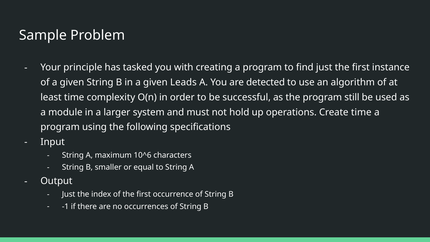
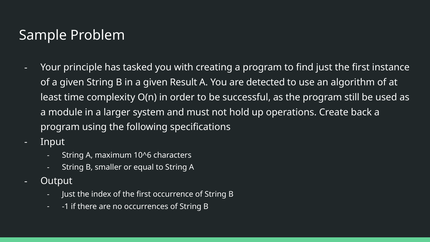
Leads: Leads -> Result (184, 82)
Create time: time -> back (361, 112)
